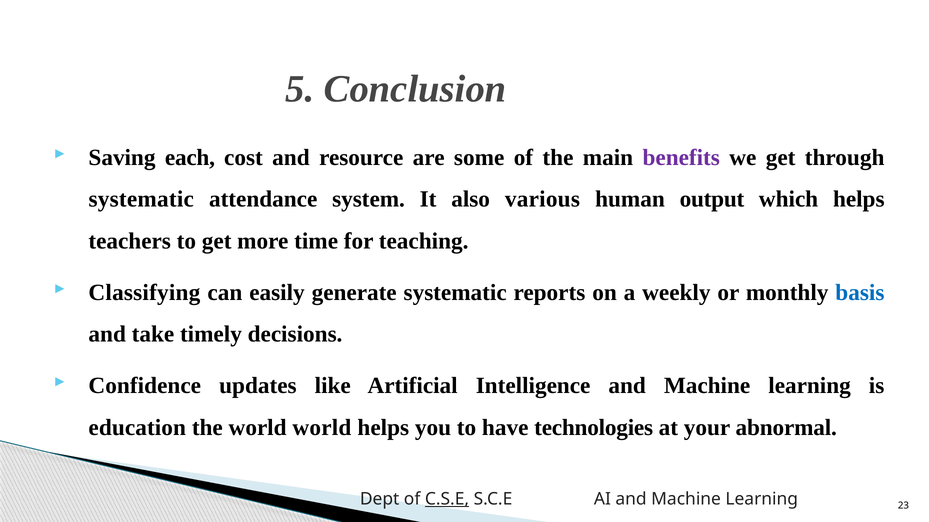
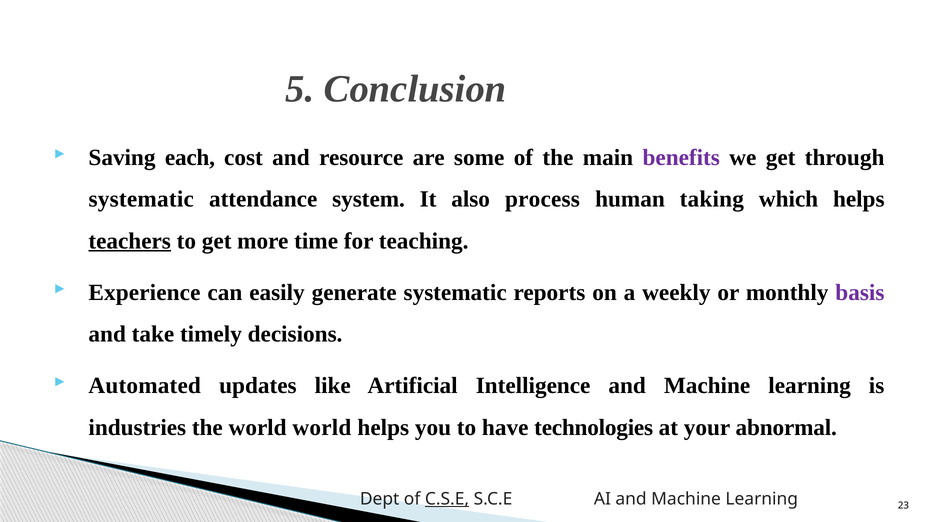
various: various -> process (542, 199)
output: output -> taking (712, 199)
teachers underline: none -> present (130, 241)
Classifying: Classifying -> Experience (144, 293)
basis colour: blue -> purple (860, 293)
Confidence: Confidence -> Automated (145, 386)
education: education -> industries (137, 428)
